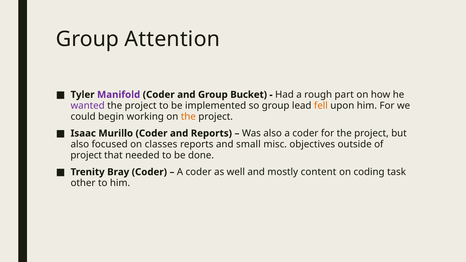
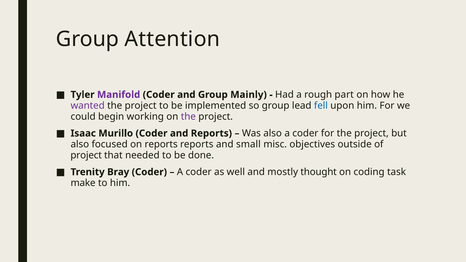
Bucket: Bucket -> Mainly (249, 95)
fell colour: orange -> blue (321, 106)
the colour: orange -> purple (188, 117)
on classes: classes -> reports (161, 144)
content: content -> thought (319, 172)
other: other -> make (83, 183)
